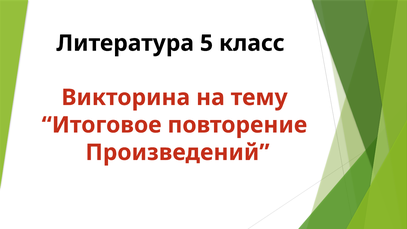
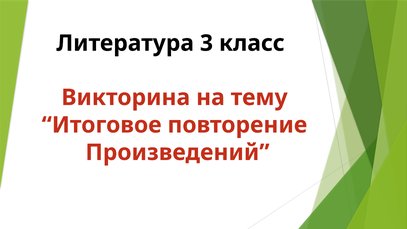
5: 5 -> 3 (206, 43)
